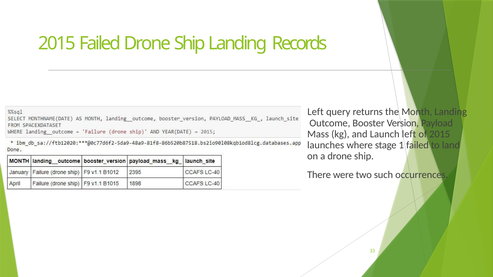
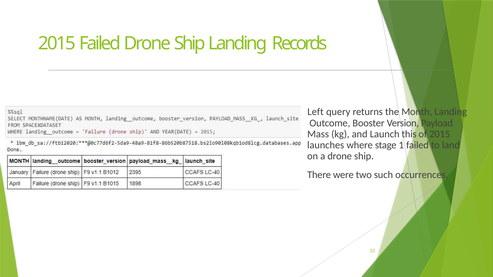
Launch left: left -> this (409, 134)
